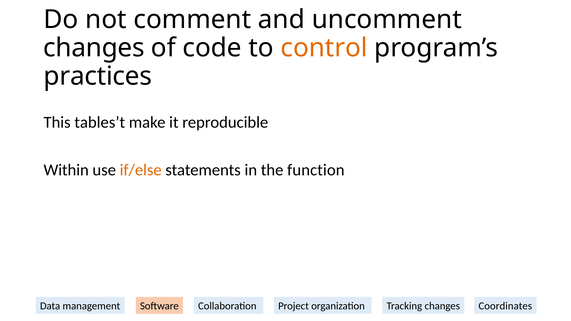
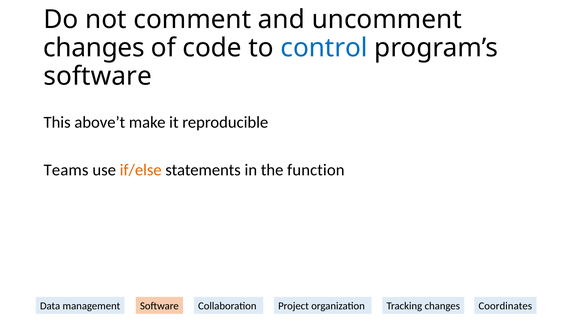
control colour: orange -> blue (324, 48)
practices: practices -> software (98, 76)
tables’t: tables’t -> above’t (100, 122)
Within: Within -> Teams (66, 170)
